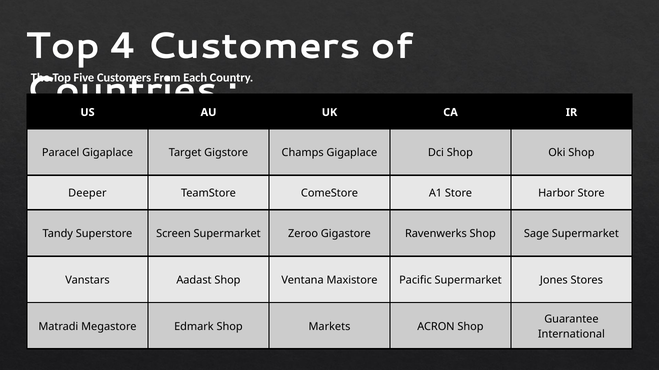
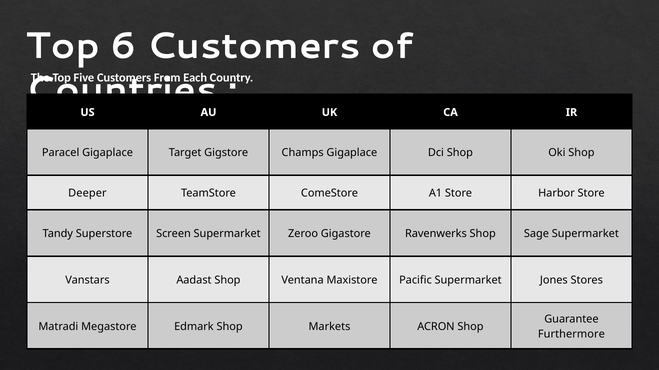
4: 4 -> 6 (123, 46)
International: International -> Furthermore (571, 335)
